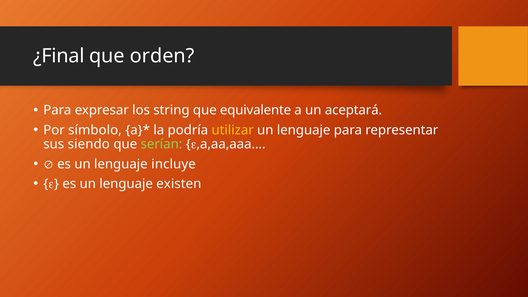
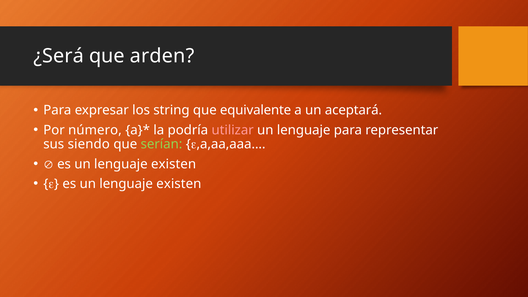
¿Final: ¿Final -> ¿Será (59, 56)
orden: orden -> arden (162, 56)
símbolo: símbolo -> número (95, 130)
utilizar colour: yellow -> pink (233, 130)
incluye: incluye -> existen (174, 164)
